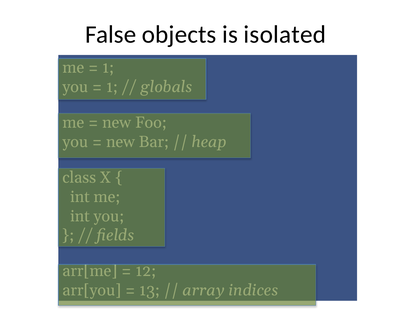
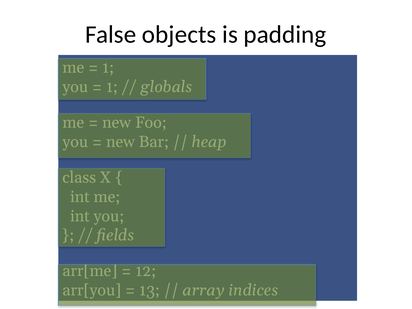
isolated: isolated -> padding (285, 34)
